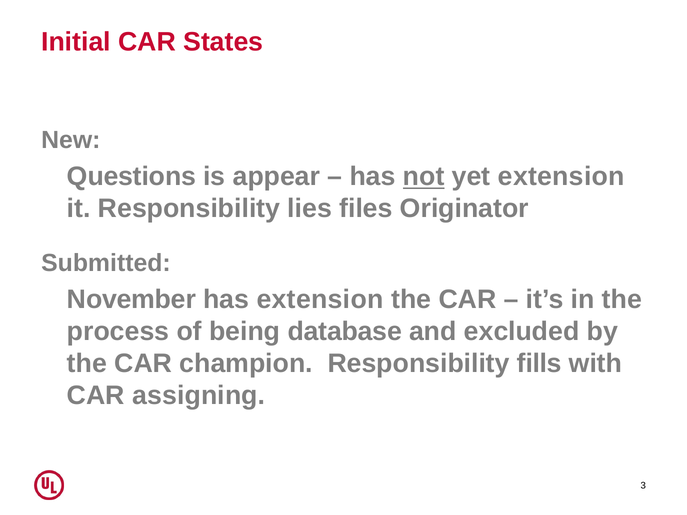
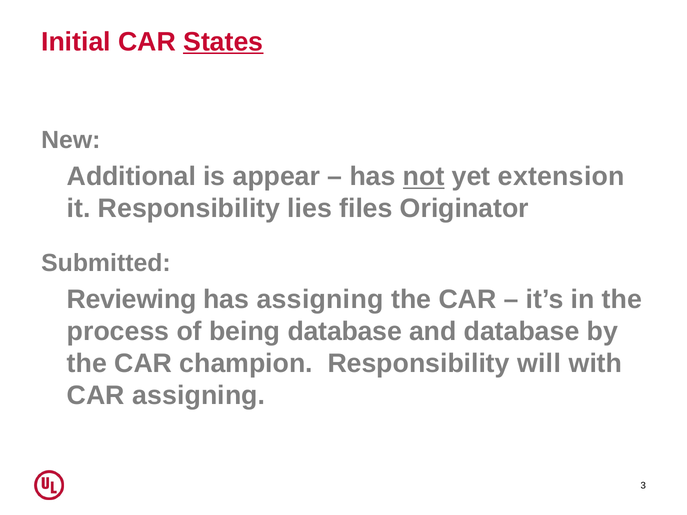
States underline: none -> present (223, 42)
Questions: Questions -> Additional (131, 177)
November: November -> Reviewing (132, 300)
has extension: extension -> assigning (320, 300)
and excluded: excluded -> database (522, 332)
fills: fills -> will (539, 364)
